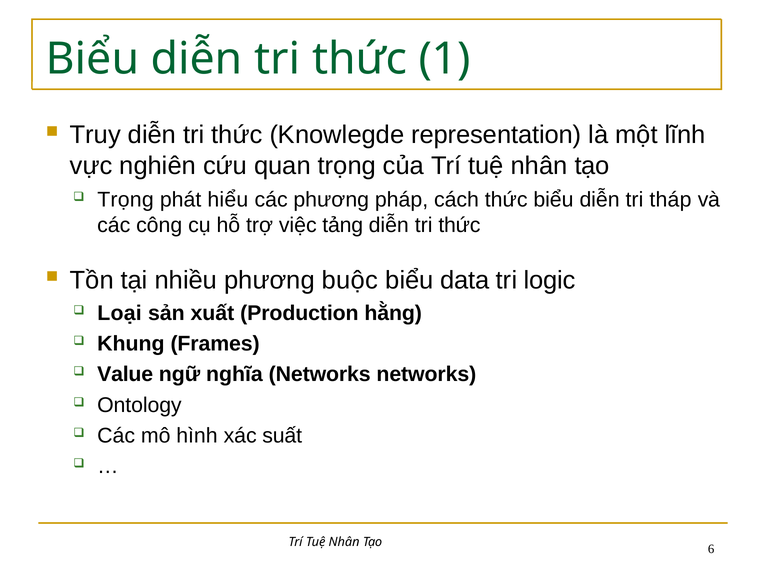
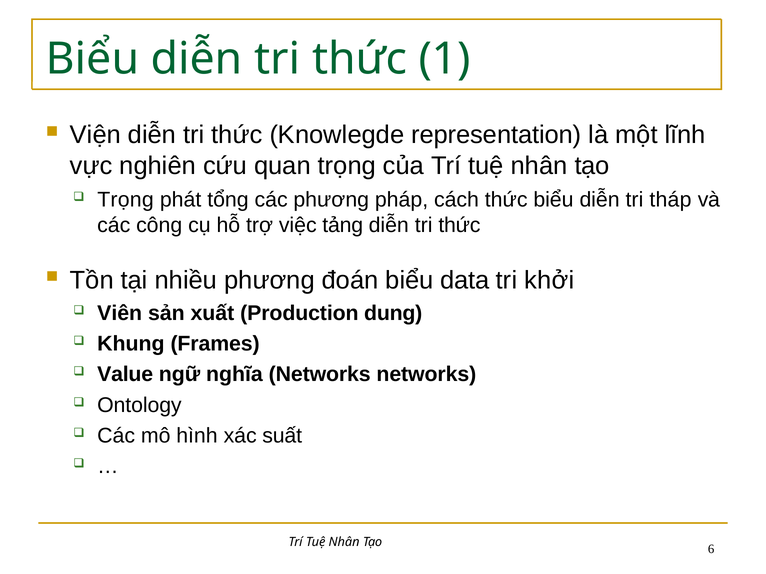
Truy: Truy -> Viện (95, 135)
hiểu: hiểu -> tổng (228, 200)
buộc: buộc -> đoán (350, 280)
logic: logic -> khởi (549, 280)
Loại: Loại -> Viên (120, 313)
hằng: hằng -> dung (393, 313)
